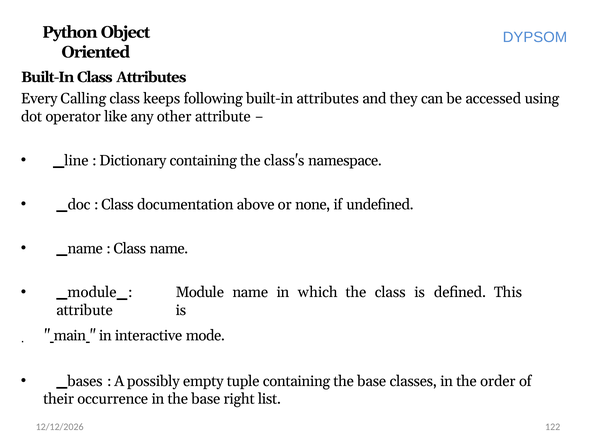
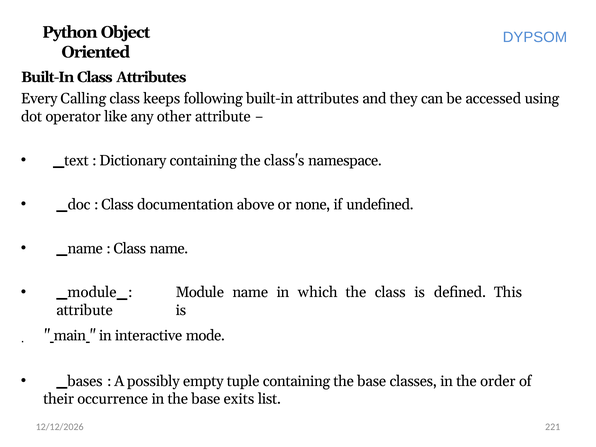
line: line -> text (76, 160)
right: right -> exits (239, 399)
122: 122 -> 221 (553, 427)
